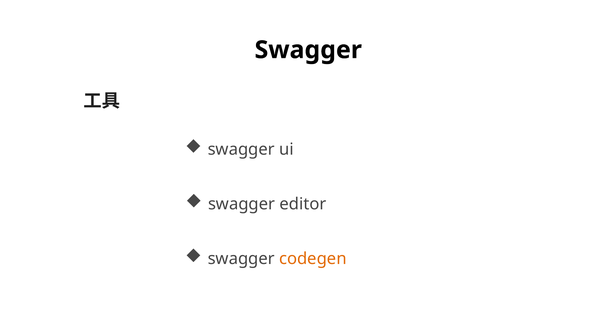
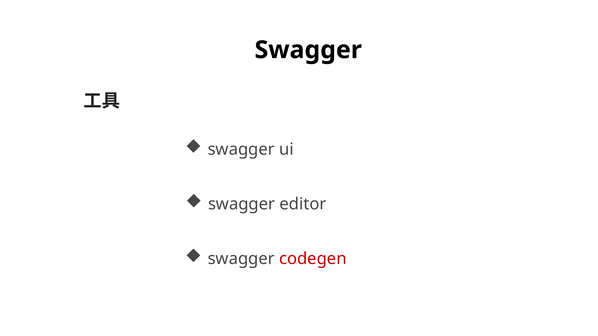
codegen colour: orange -> red (313, 259)
